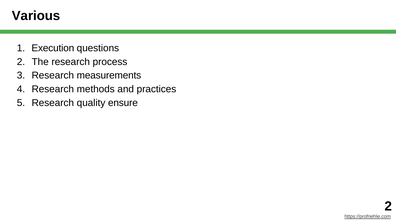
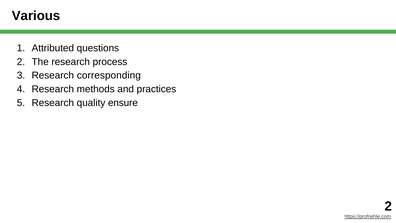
Execution: Execution -> Attributed (53, 48)
measurements: measurements -> corresponding (109, 75)
